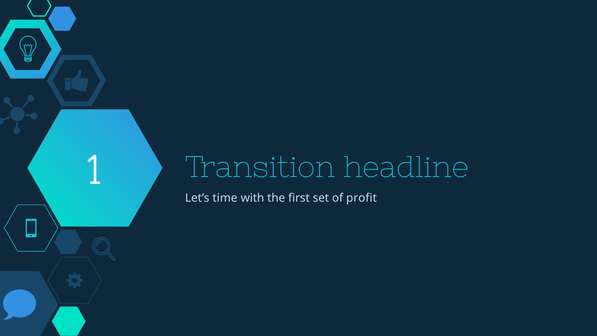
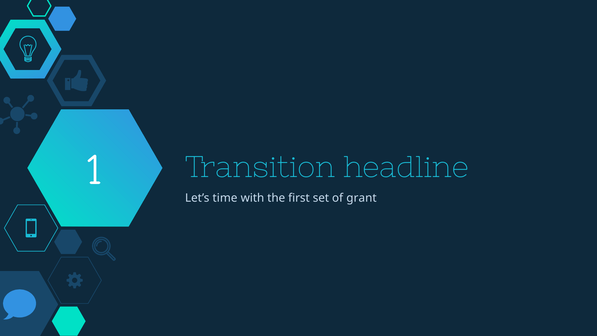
profit: profit -> grant (362, 198)
